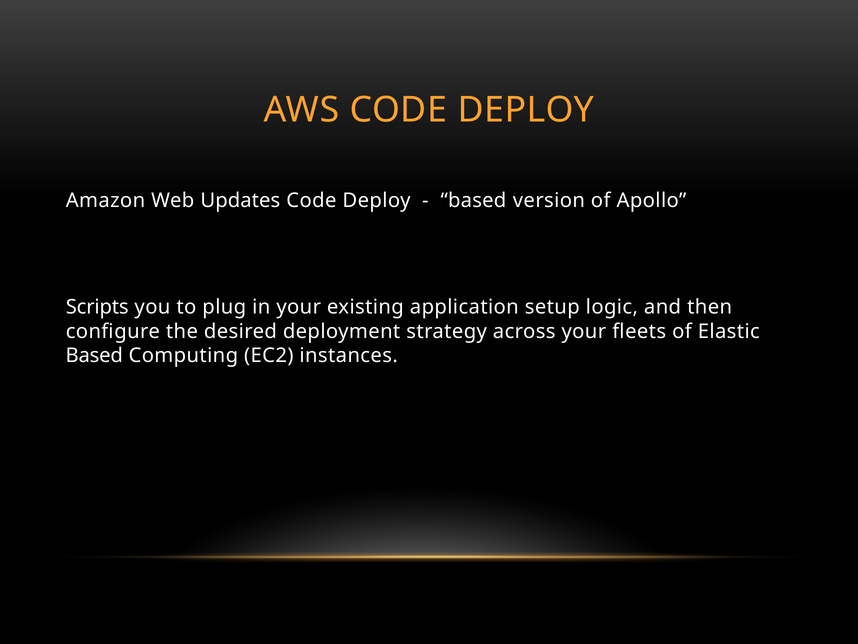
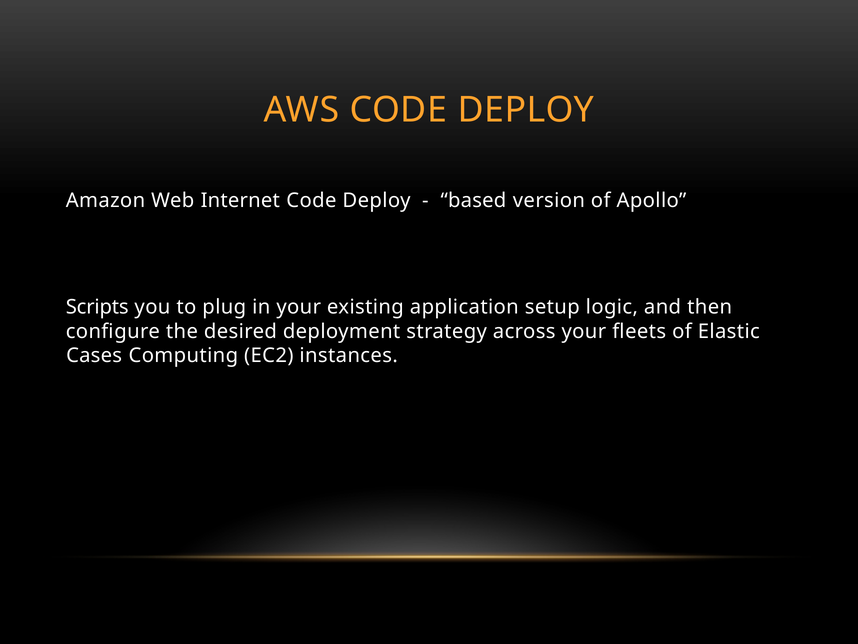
Updates: Updates -> Internet (240, 200)
Based: Based -> Cases (94, 355)
